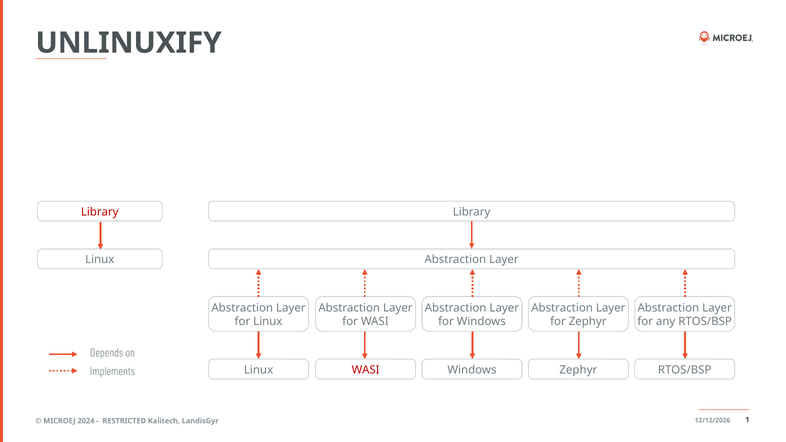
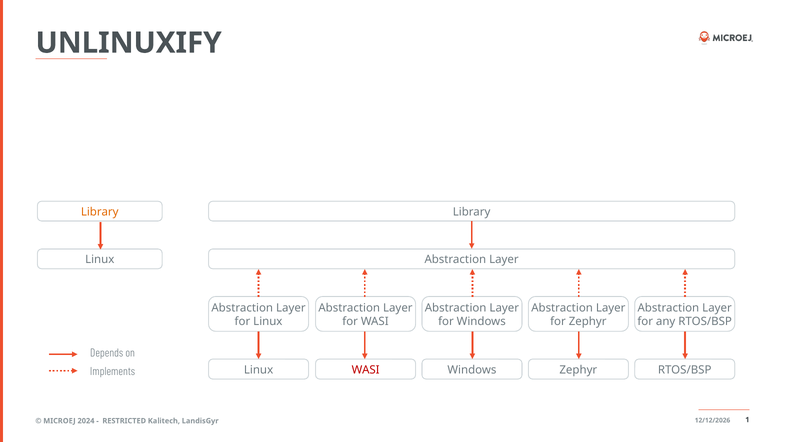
Library colour: red -> orange (100, 212)
